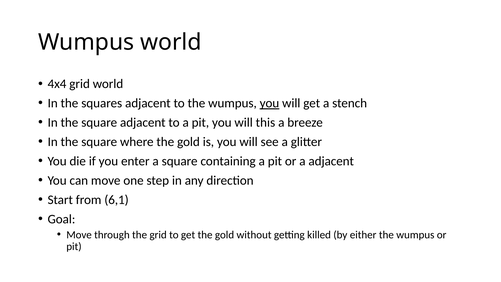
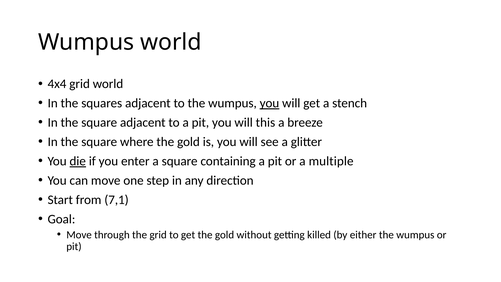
die underline: none -> present (78, 161)
a adjacent: adjacent -> multiple (331, 161)
6,1: 6,1 -> 7,1 (117, 200)
